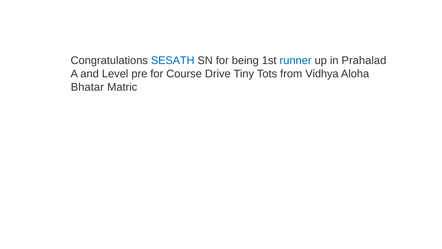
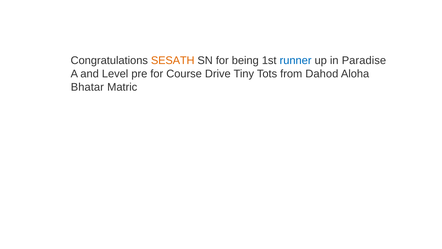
SESATH colour: blue -> orange (173, 60)
Prahalad: Prahalad -> Paradise (364, 60)
Vidhya: Vidhya -> Dahod (322, 74)
